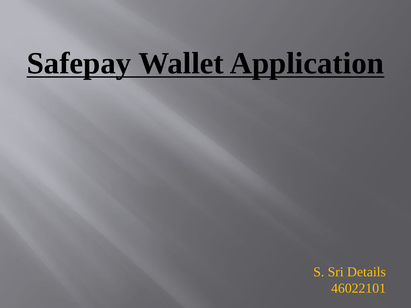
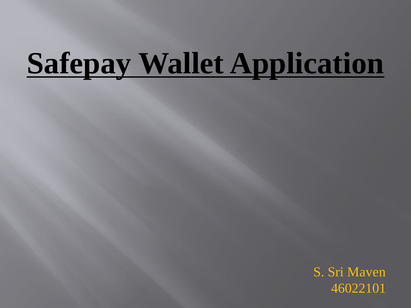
Details: Details -> Maven (366, 272)
